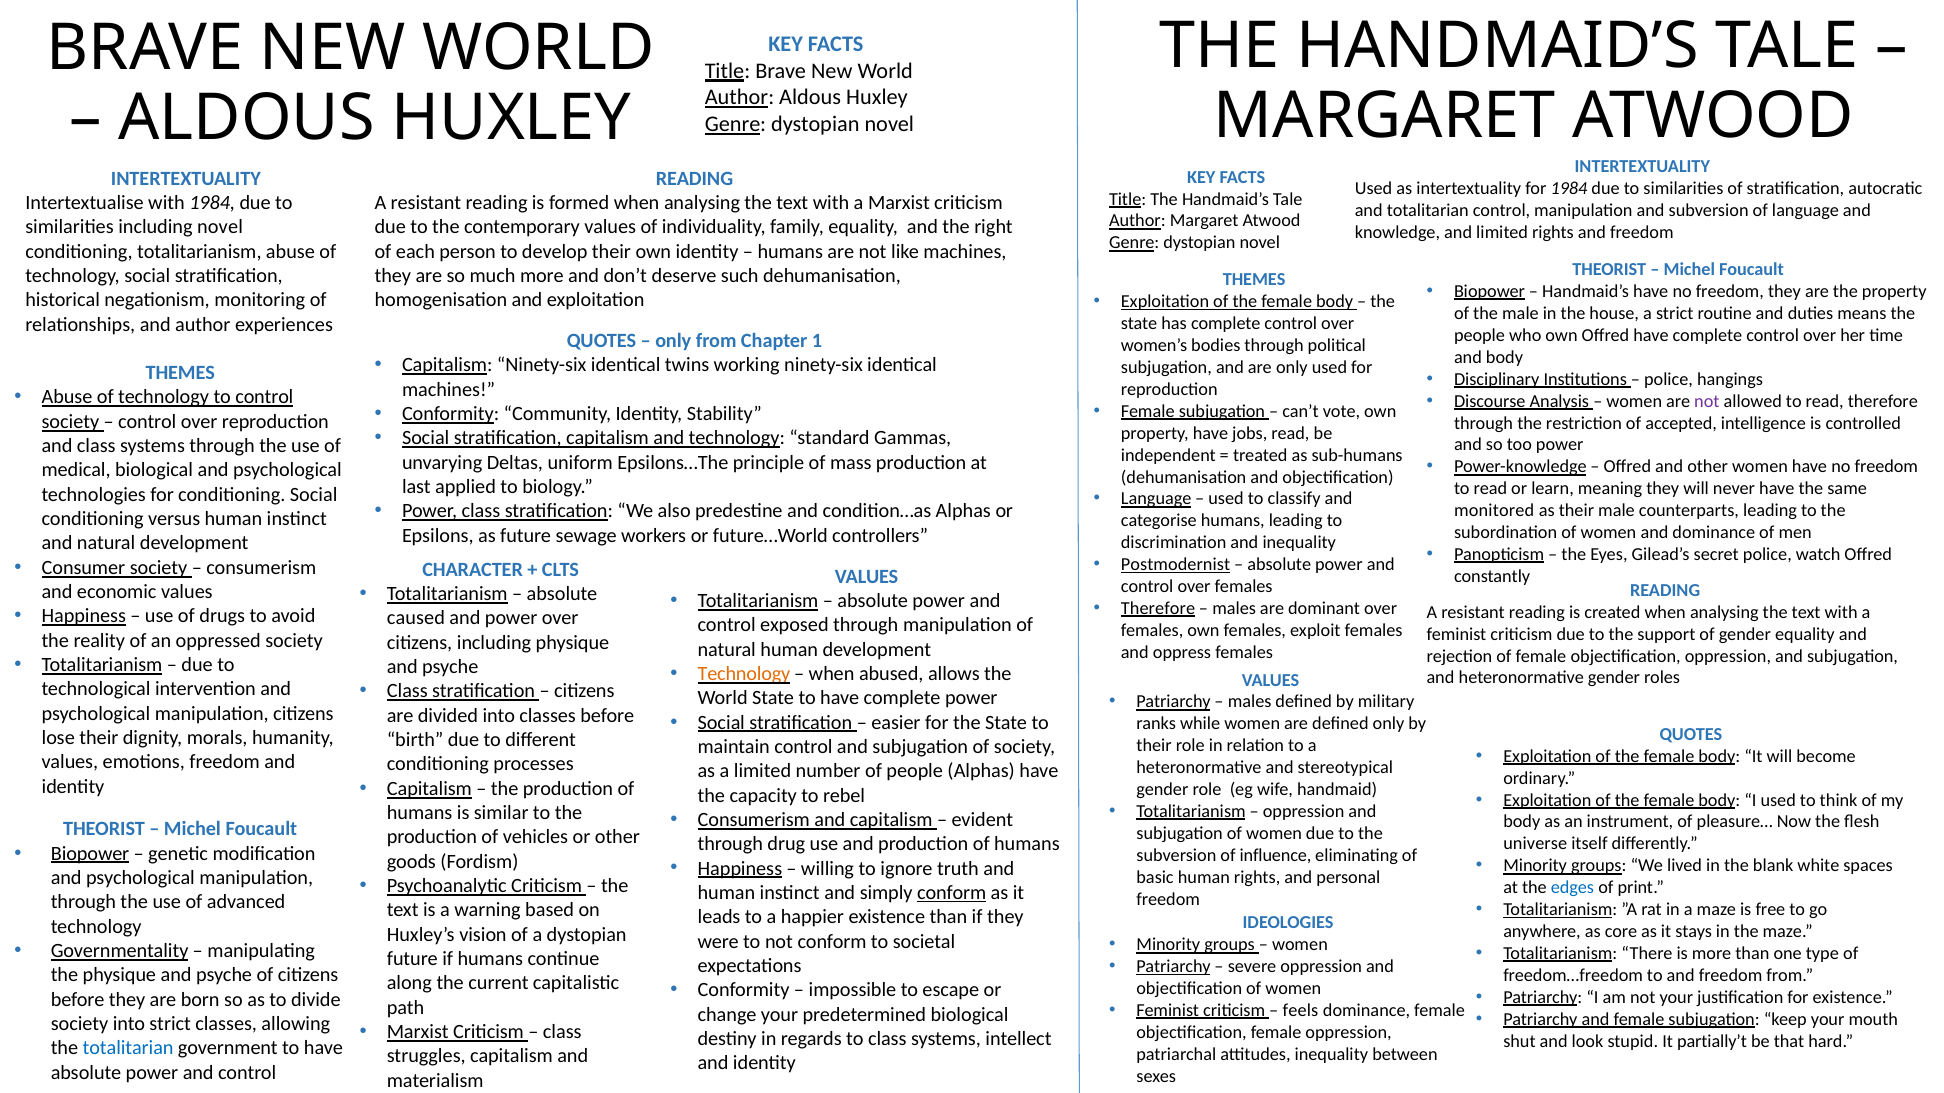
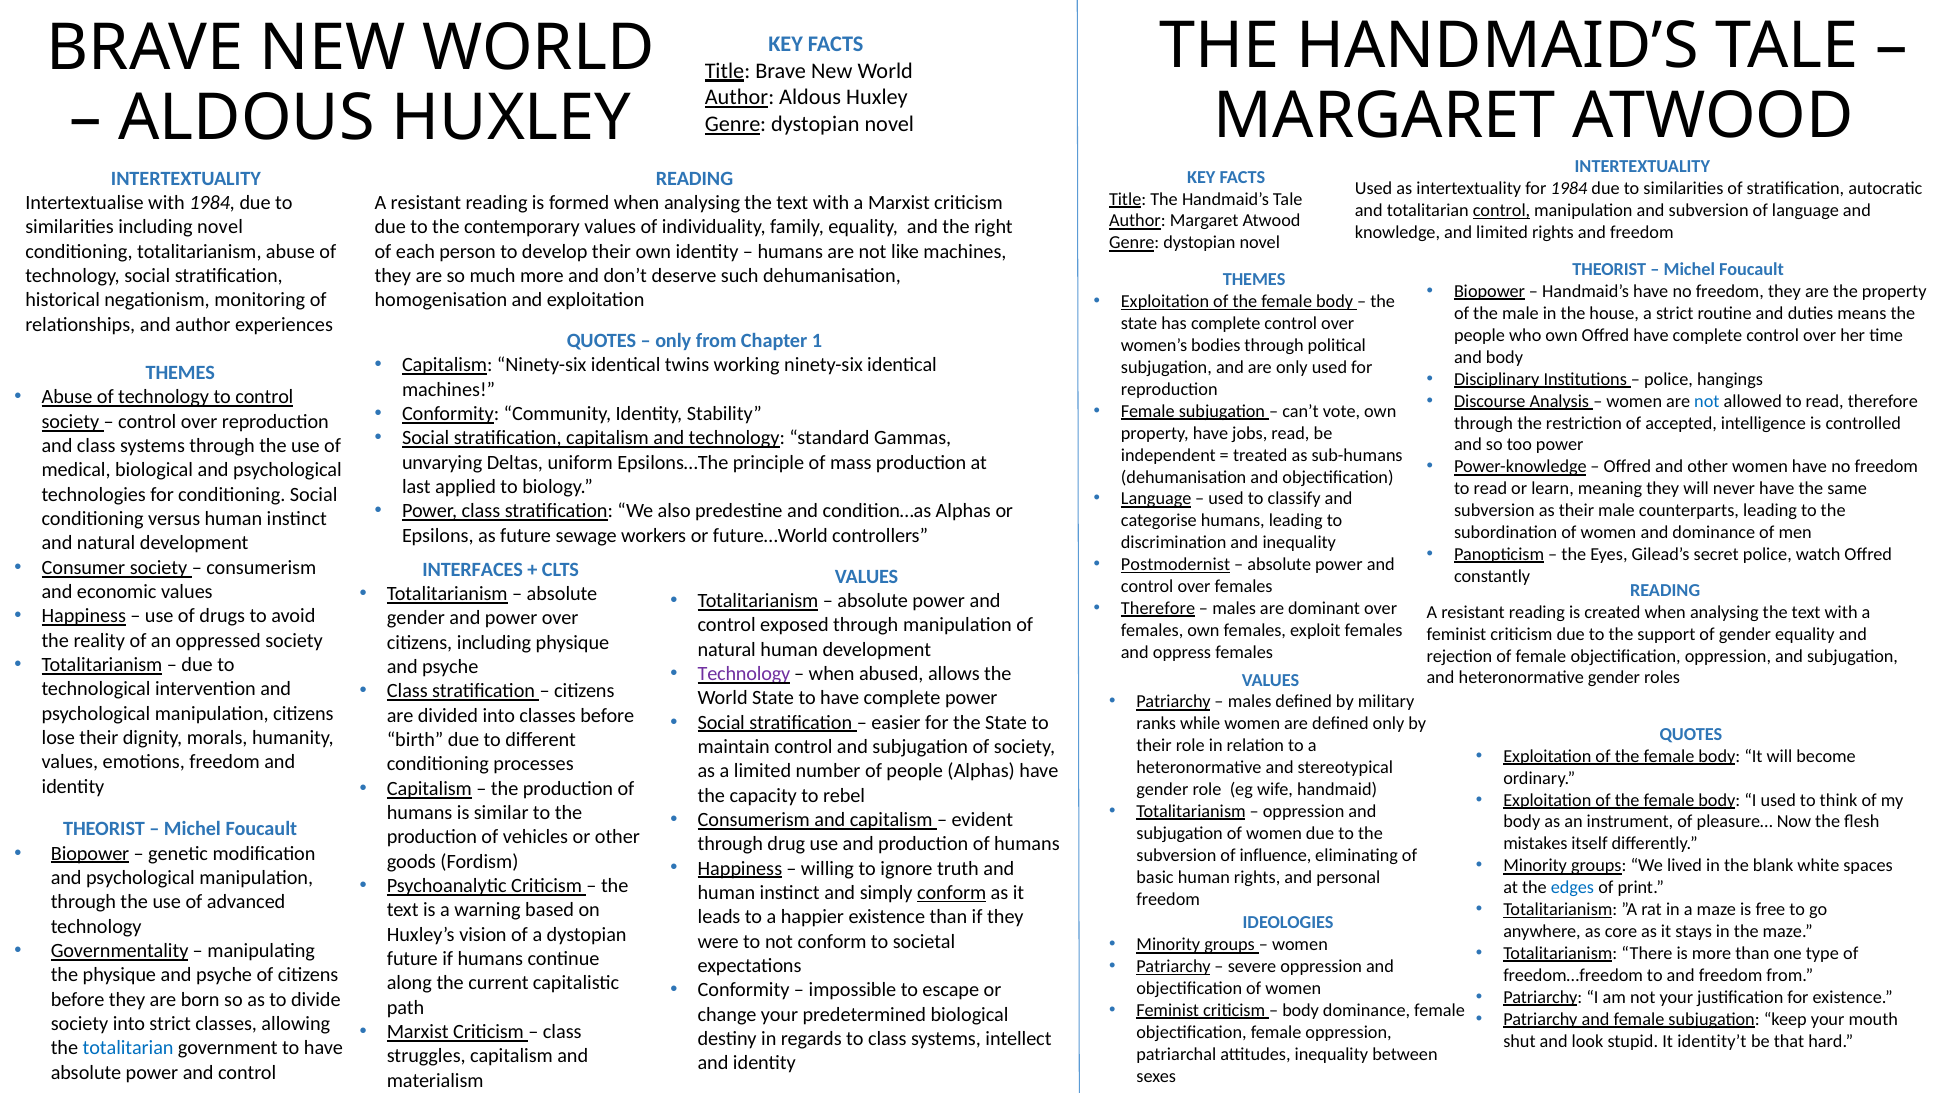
control underline: none -> present (1502, 211)
not colour: purple -> blue (1707, 401)
monitored: monitored -> subversion (1494, 511)
CHARACTER: CHARACTER -> INTERFACES (473, 570)
caused: caused -> gender (416, 619)
Technology colour: orange -> purple (744, 674)
universe: universe -> mistakes (1535, 844)
feels: feels -> body (1301, 1011)
partially’t: partially’t -> identity’t (1712, 1042)
